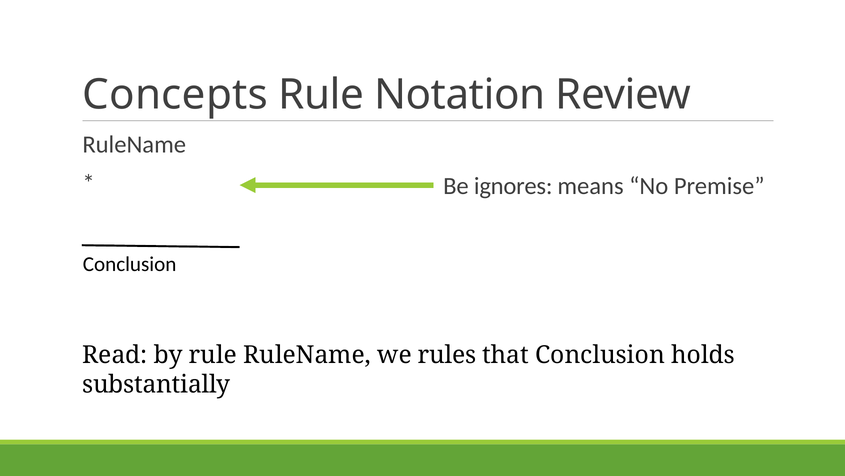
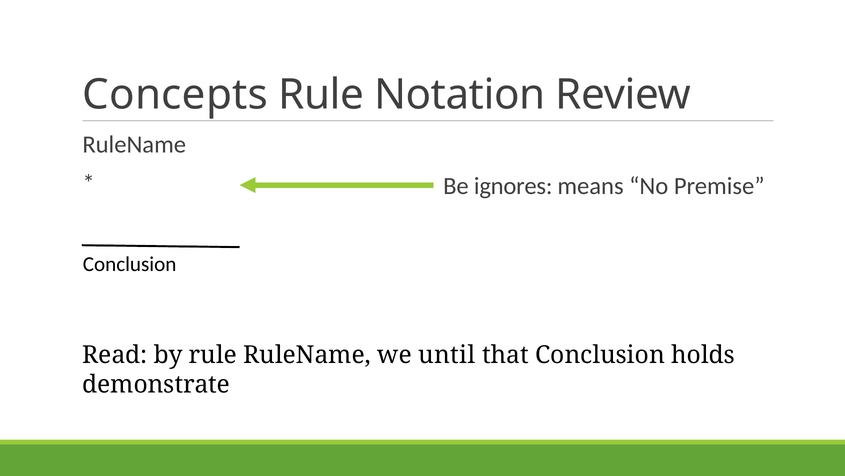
rules: rules -> until (447, 355)
substantially: substantially -> demonstrate (156, 384)
